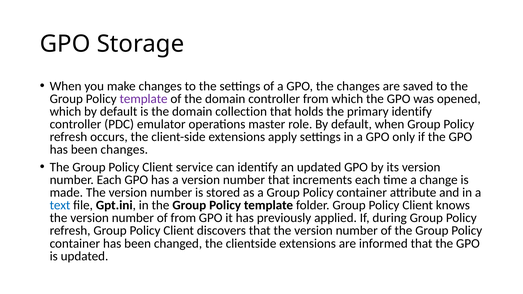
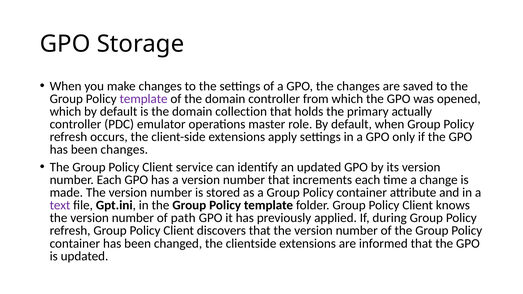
primary identify: identify -> actually (412, 112)
text colour: blue -> purple (60, 205)
of from: from -> path (183, 218)
